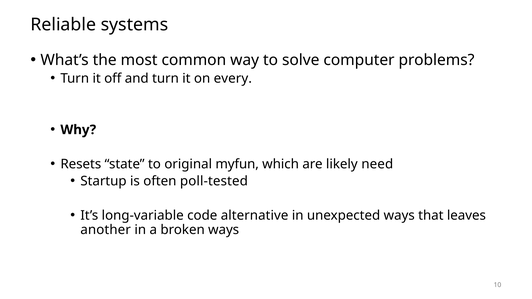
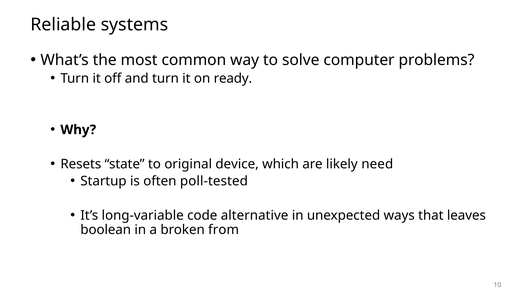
every: every -> ready (233, 79)
myfun: myfun -> device (237, 164)
another: another -> boolean (106, 230)
broken ways: ways -> from (224, 230)
